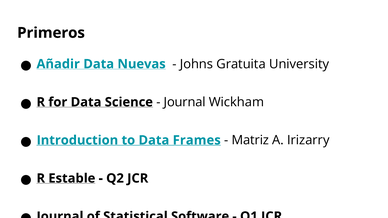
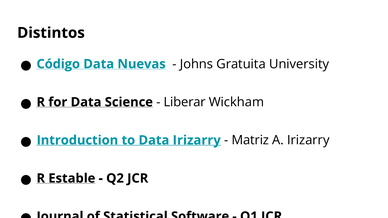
Primeros: Primeros -> Distintos (51, 33)
Añadir: Añadir -> Código (58, 64)
Journal: Journal -> Liberar (185, 102)
Data Frames: Frames -> Irizarry (197, 140)
